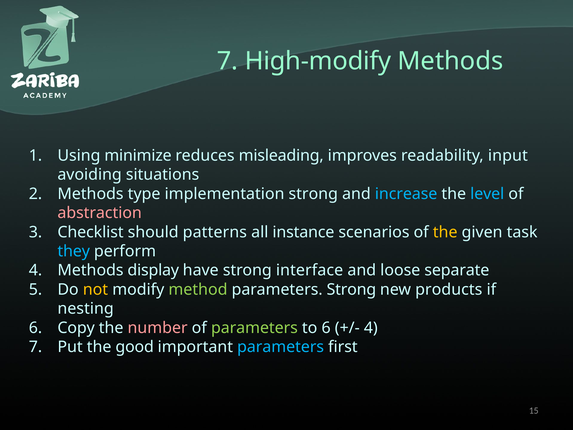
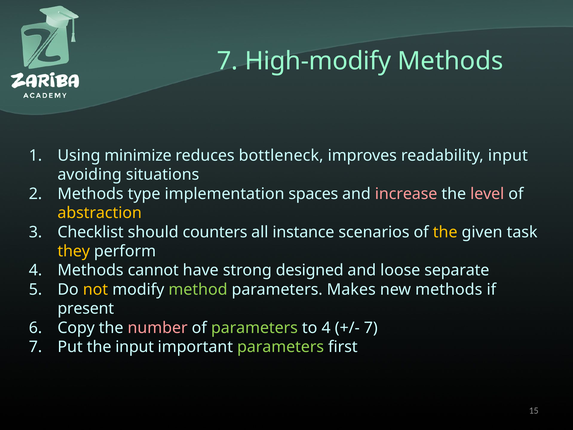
misleading: misleading -> bottleneck (281, 155)
implementation strong: strong -> spaces (313, 194)
increase colour: light blue -> pink (406, 194)
level colour: light blue -> pink (487, 194)
abstraction colour: pink -> yellow (100, 213)
patterns: patterns -> counters (215, 232)
they colour: light blue -> yellow (74, 251)
display: display -> cannot (153, 270)
interface: interface -> designed (310, 270)
parameters Strong: Strong -> Makes (351, 289)
new products: products -> methods (449, 289)
nesting: nesting -> present (86, 308)
to 6: 6 -> 4 (326, 328)
4: 4 -> 7 (371, 328)
the good: good -> input (135, 347)
parameters colour: light blue -> light green (281, 347)
